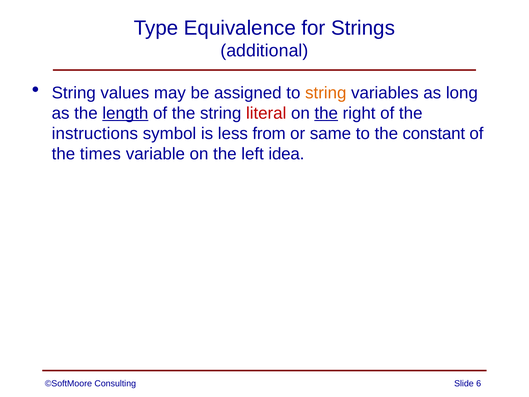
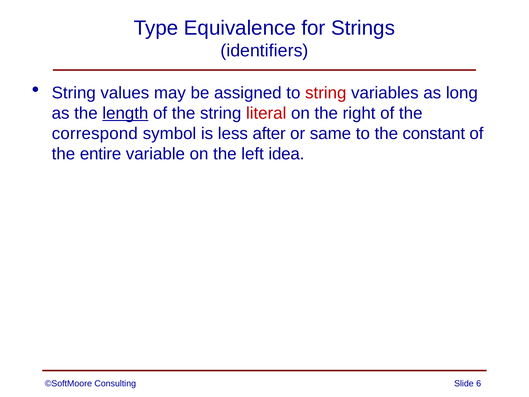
additional: additional -> identifiers (264, 51)
string colour: orange -> red (326, 93)
the underline: present -> none (326, 113)
instructions: instructions -> correspond (95, 133)
from: from -> after (269, 133)
times: times -> entire (101, 154)
